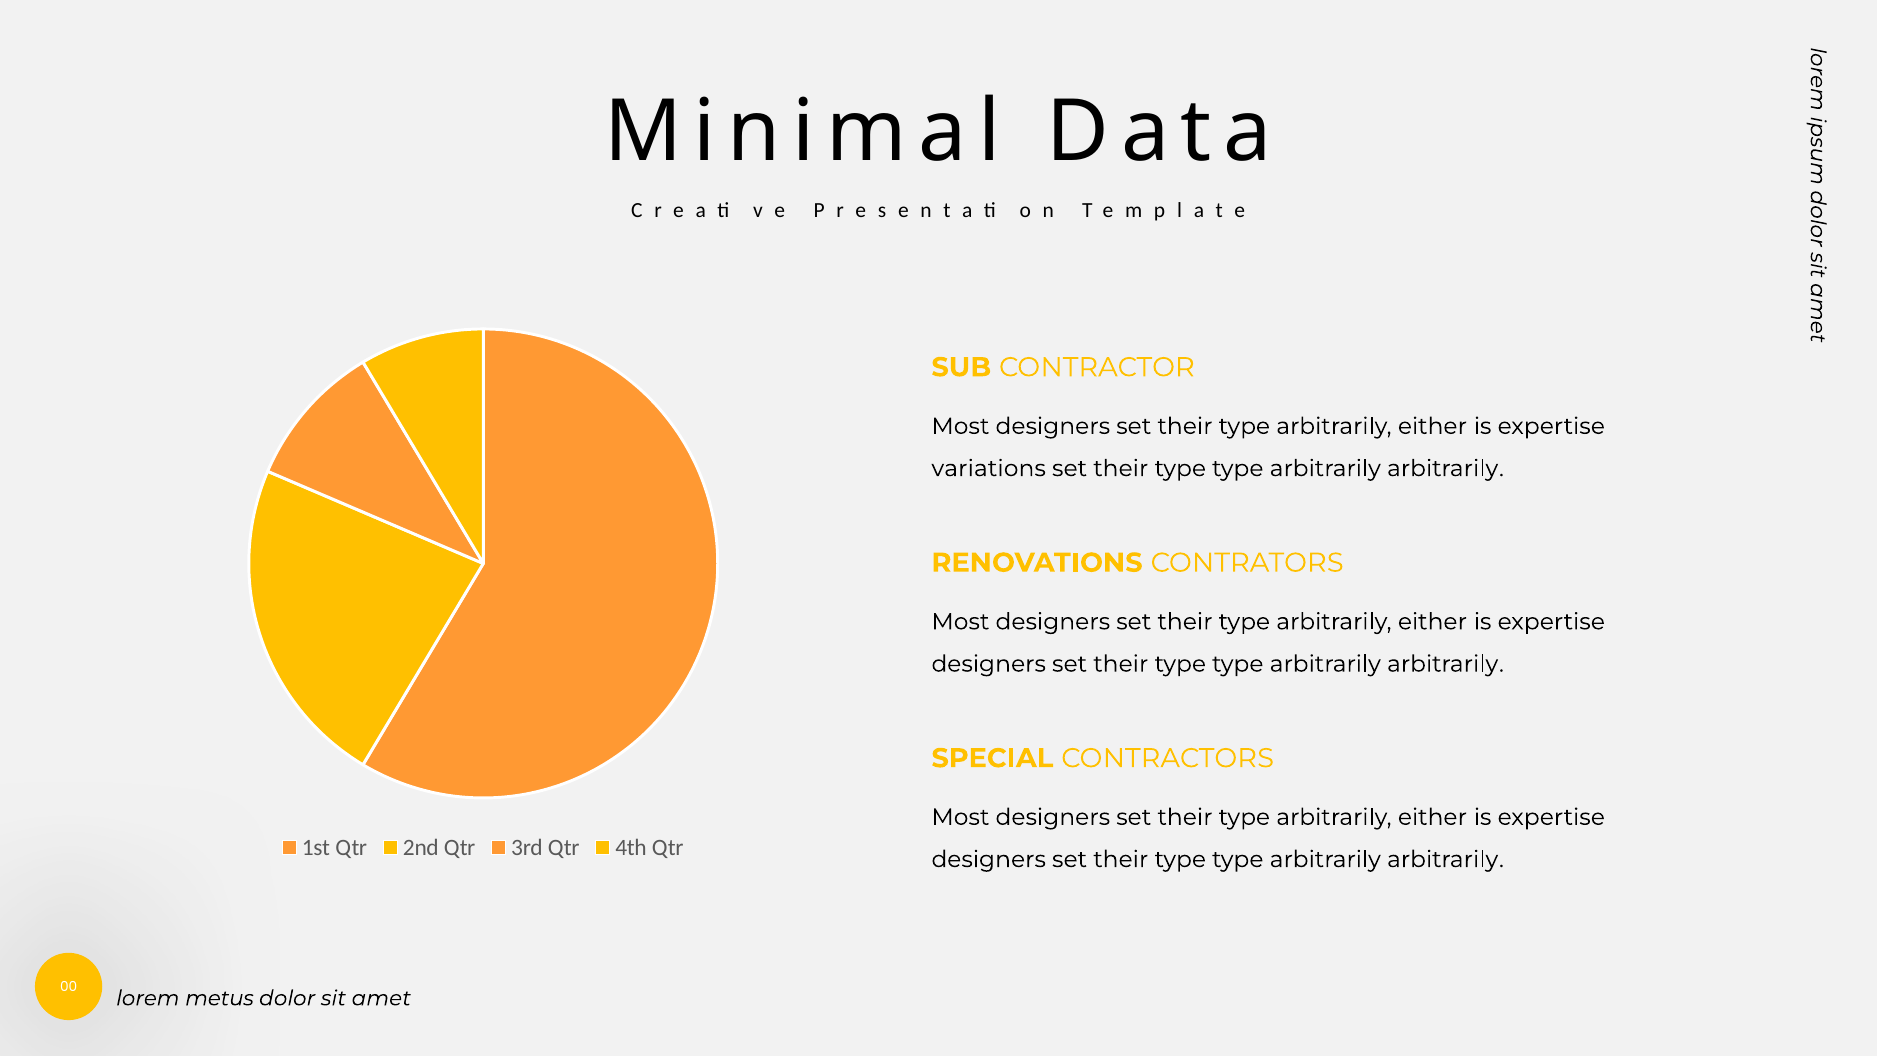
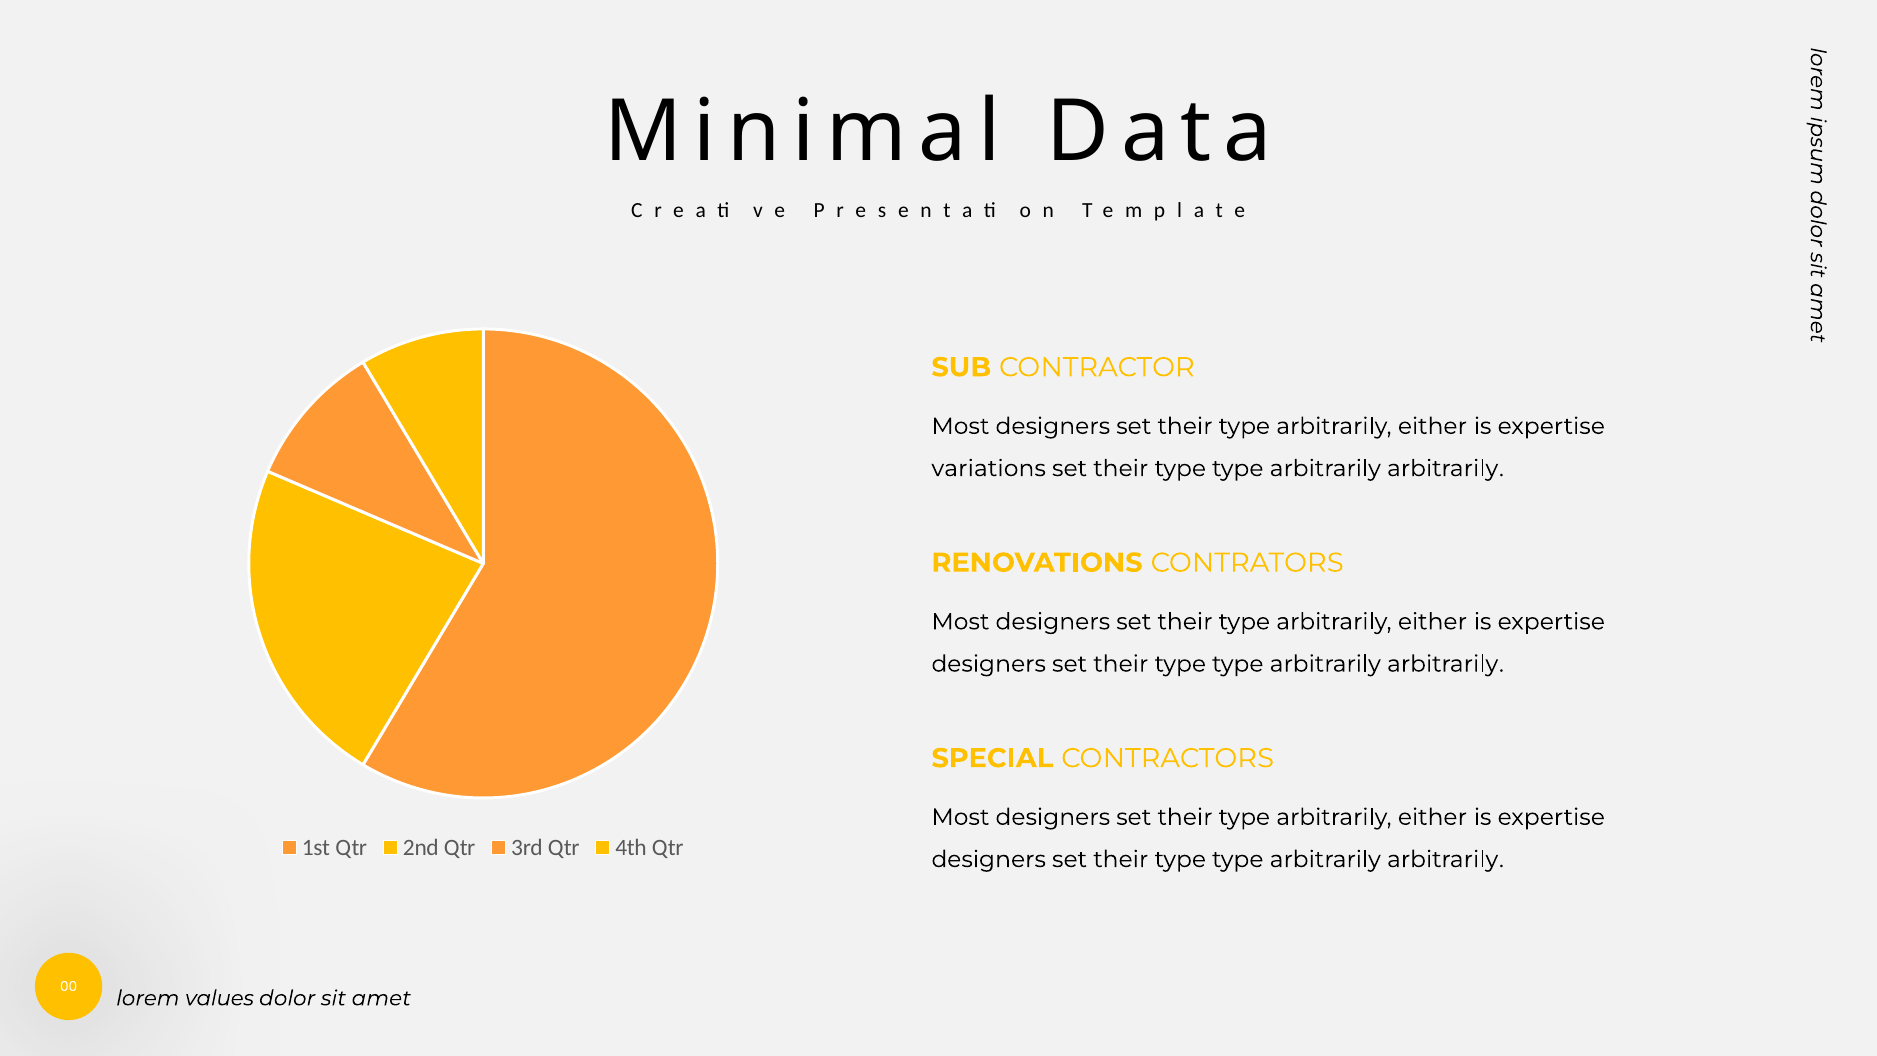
metus: metus -> values (220, 998)
